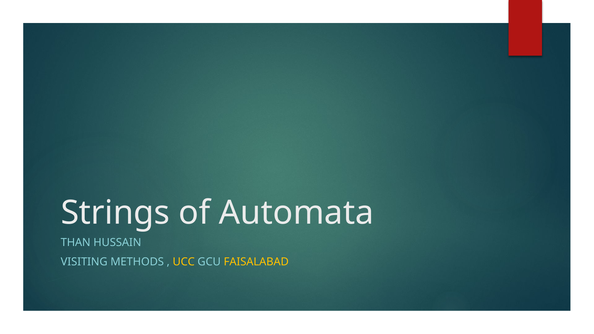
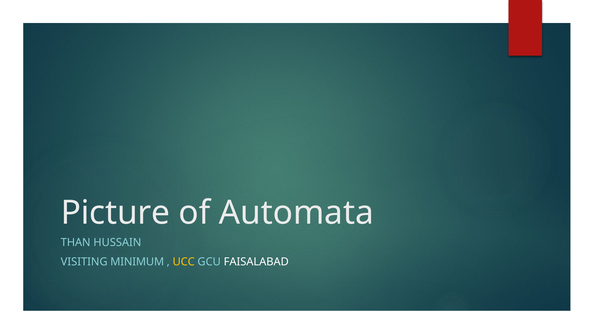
Strings: Strings -> Picture (115, 213)
METHODS: METHODS -> MINIMUM (137, 262)
FAISALABAD colour: yellow -> white (256, 262)
